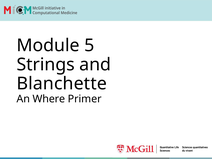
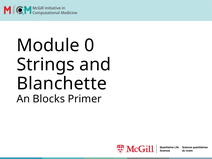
5: 5 -> 0 (89, 45)
Where: Where -> Blocks (49, 99)
